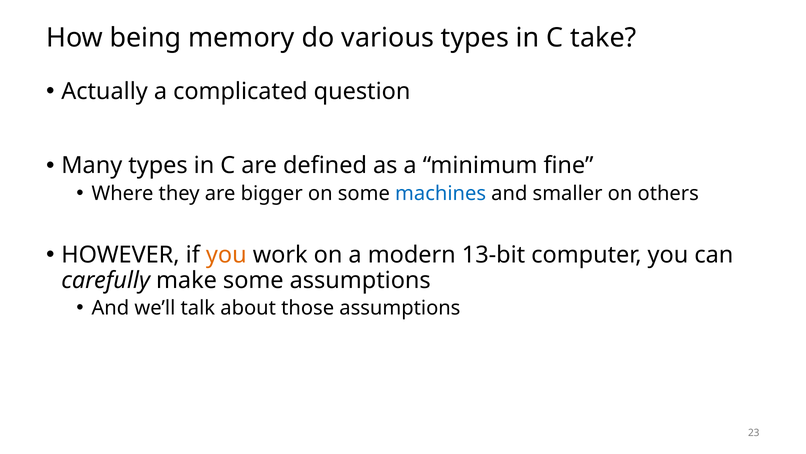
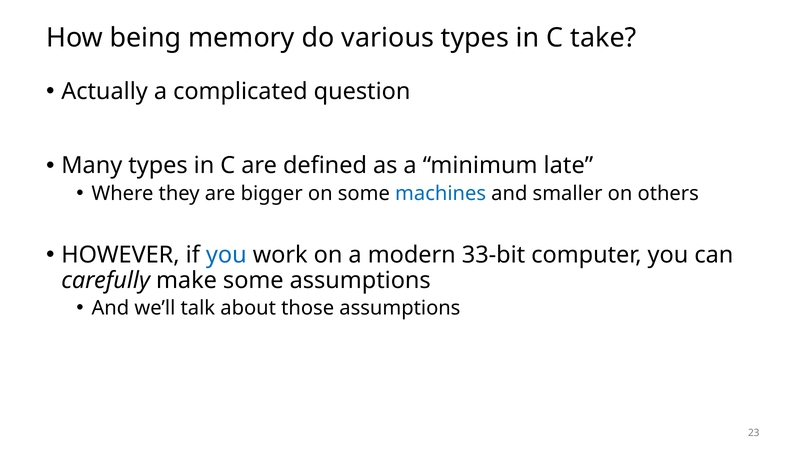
fine: fine -> late (568, 165)
you colour: orange -> blue (226, 254)
13-bit: 13-bit -> 33-bit (494, 254)
